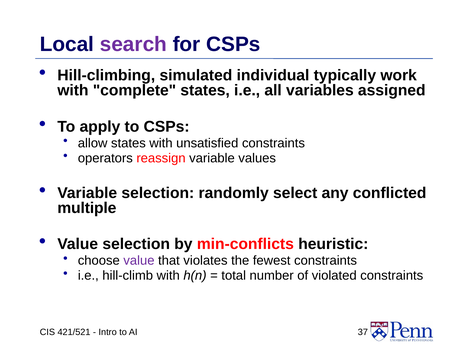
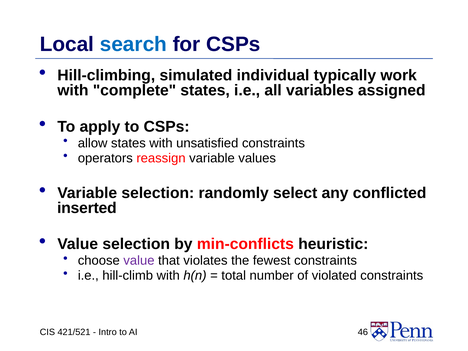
search colour: purple -> blue (133, 44)
multiple: multiple -> inserted (87, 208)
37: 37 -> 46 (363, 332)
